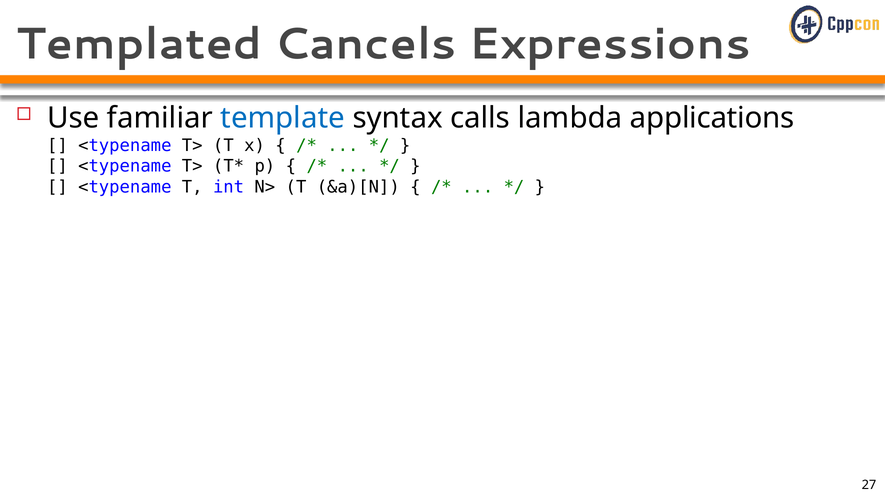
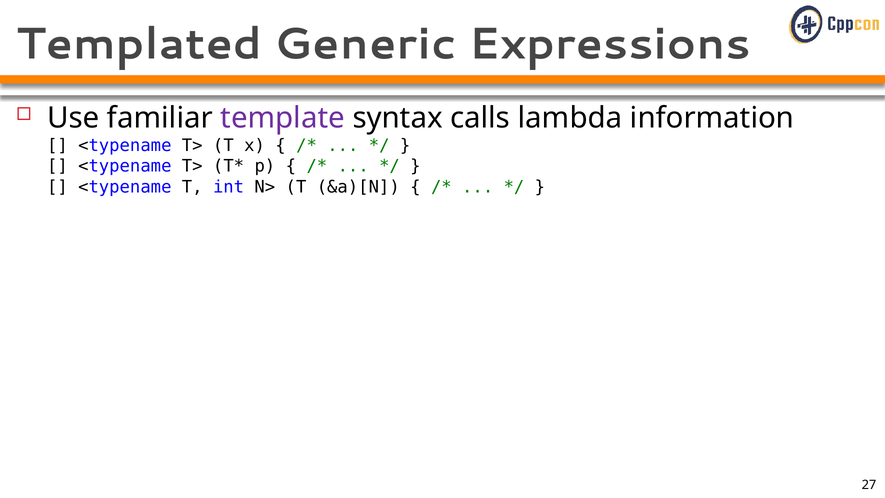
Cancels: Cancels -> Generic (365, 44)
template colour: blue -> purple (283, 118)
applications: applications -> information (712, 118)
